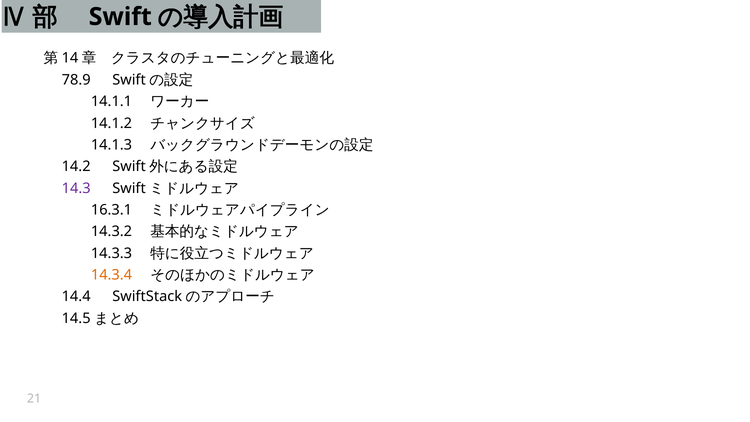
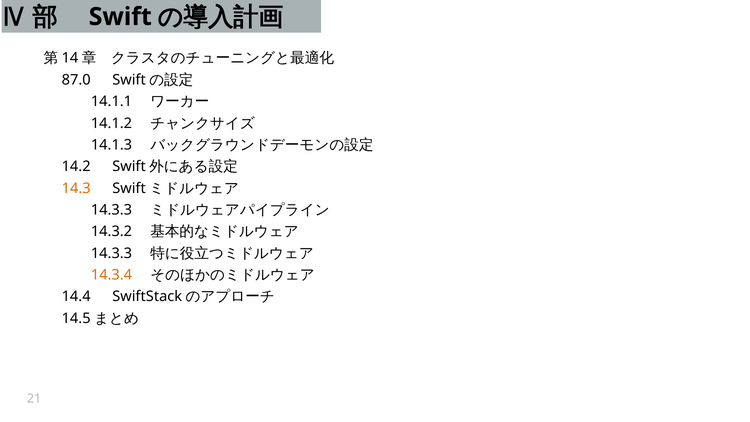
78.9: 78.9 -> 87.0 (76, 80)
14.3 colour: purple -> orange (76, 188)
16.3.1: 16.3.1 -> 14.3.3 (111, 210)
